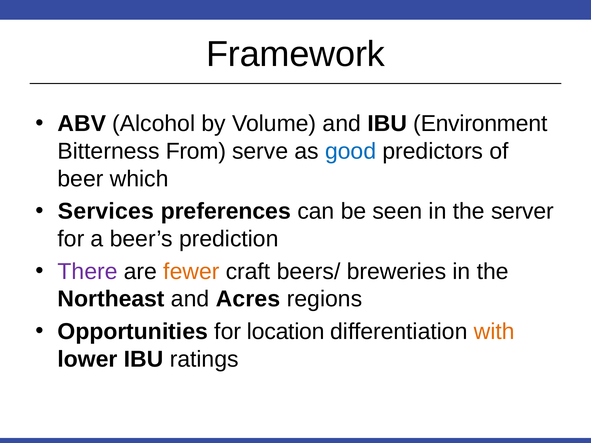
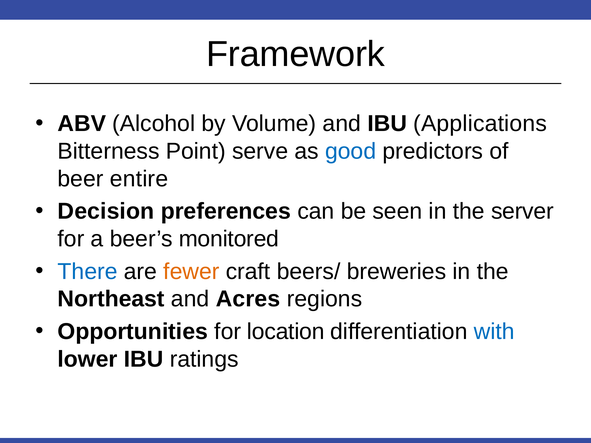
Environment: Environment -> Applications (480, 124)
From: From -> Point (196, 151)
which: which -> entire (139, 179)
Services: Services -> Decision (106, 212)
prediction: prediction -> monitored (229, 239)
There colour: purple -> blue (88, 272)
with colour: orange -> blue (494, 332)
